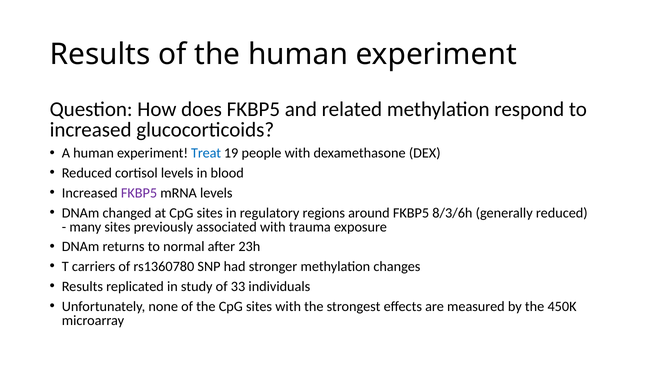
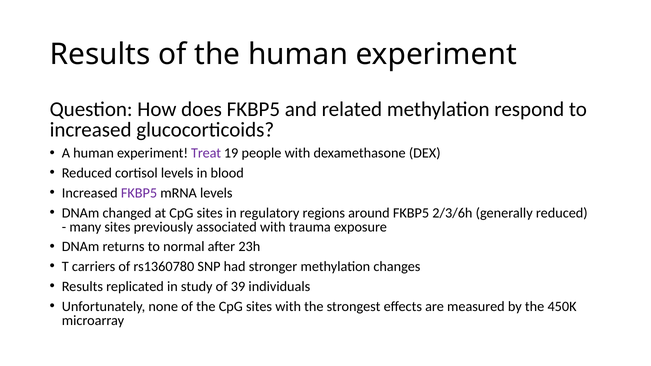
Treat colour: blue -> purple (206, 153)
8/3/6h: 8/3/6h -> 2/3/6h (452, 213)
33: 33 -> 39 (238, 287)
